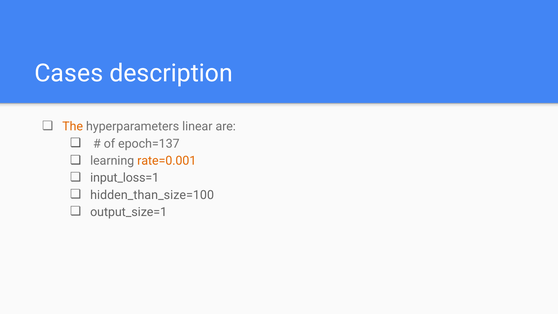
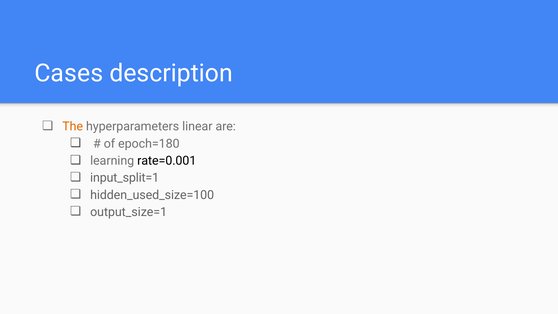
epoch=137: epoch=137 -> epoch=180 (149, 144)
rate=0.001 colour: orange -> black (167, 161)
input_loss=1: input_loss=1 -> input_split=1 (125, 178)
hidden_than_size=100: hidden_than_size=100 -> hidden_used_size=100 (152, 195)
